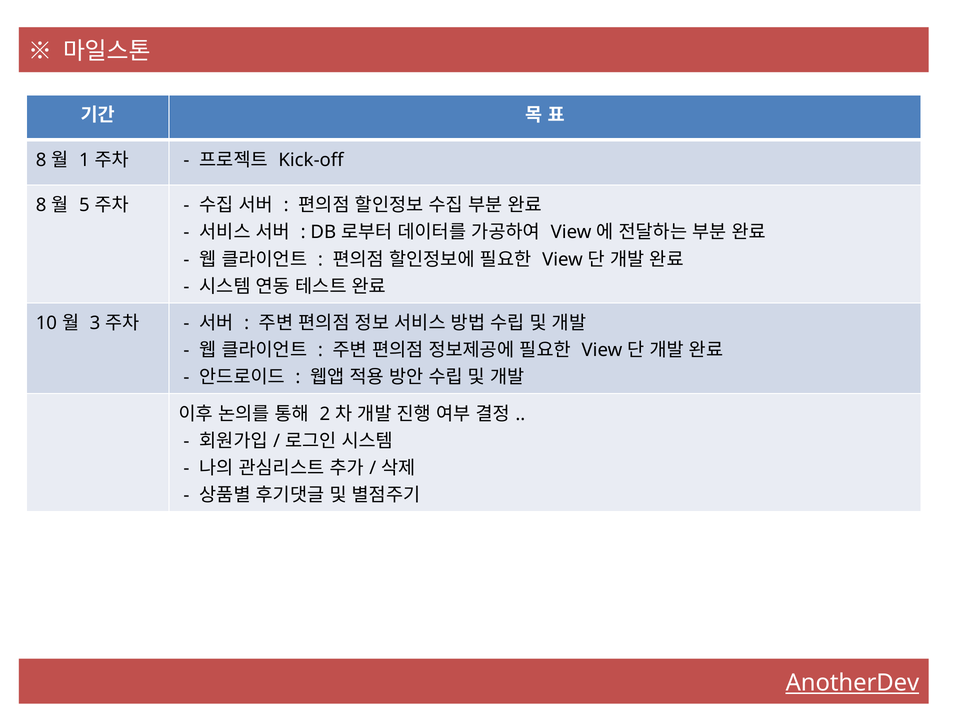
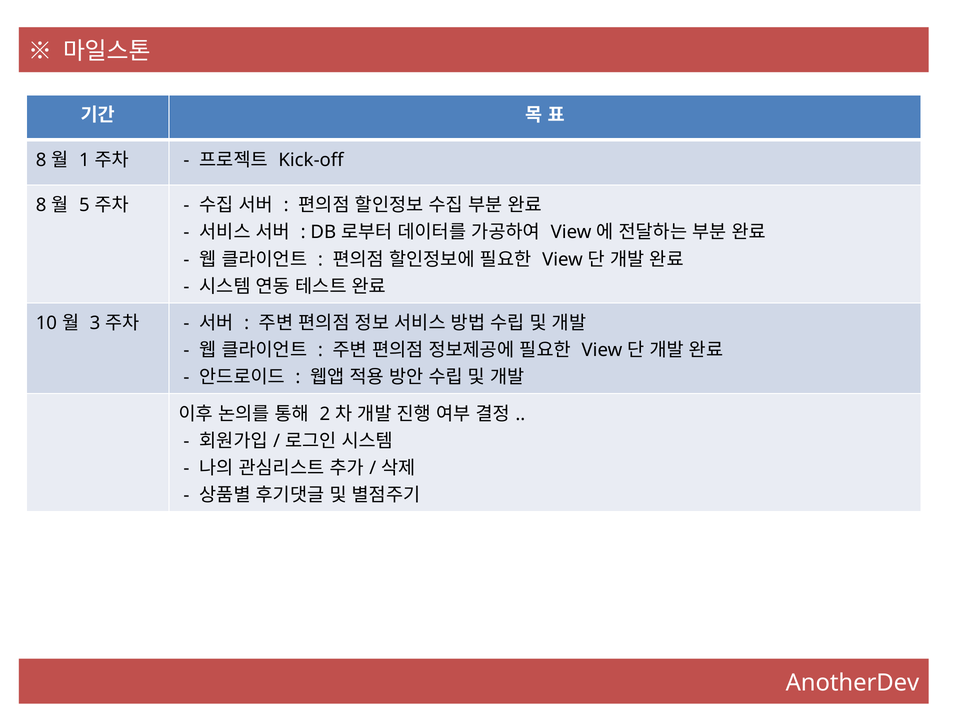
AnotherDev underline: present -> none (852, 683)
